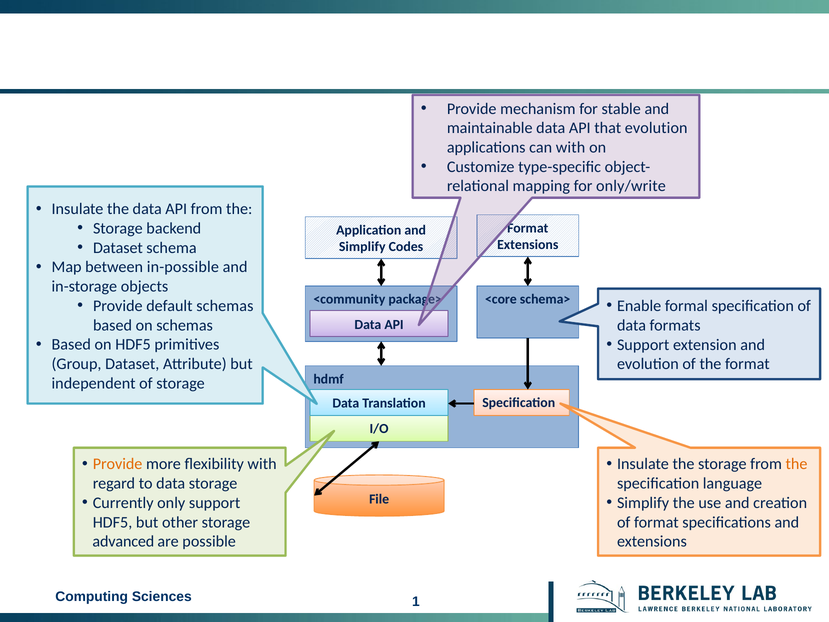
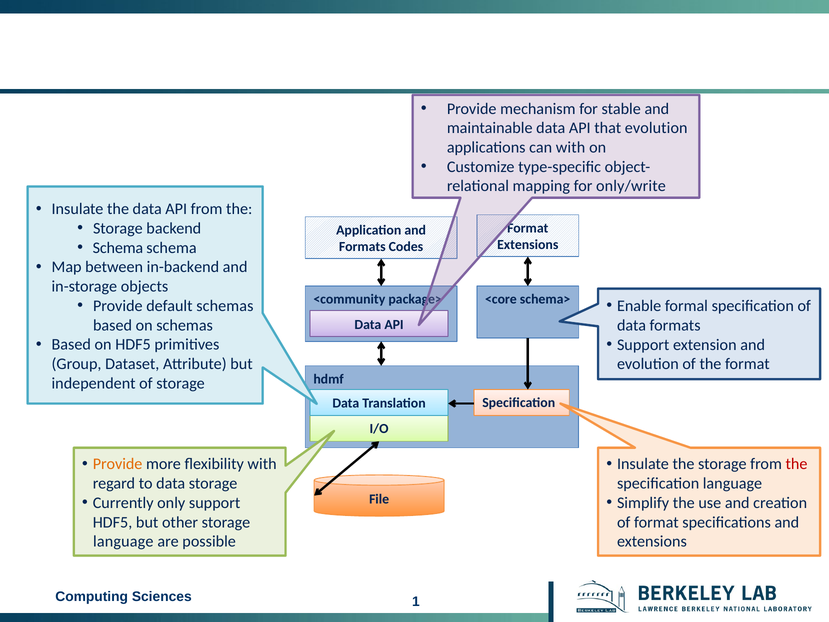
Dataset: Dataset -> Schema (118, 248)
Simplify: Simplify -> Formats (362, 247)
in-possible: in-possible -> in-backend (183, 267)
the colour: orange -> red (797, 464)
advanced: advanced -> language (123, 541)
